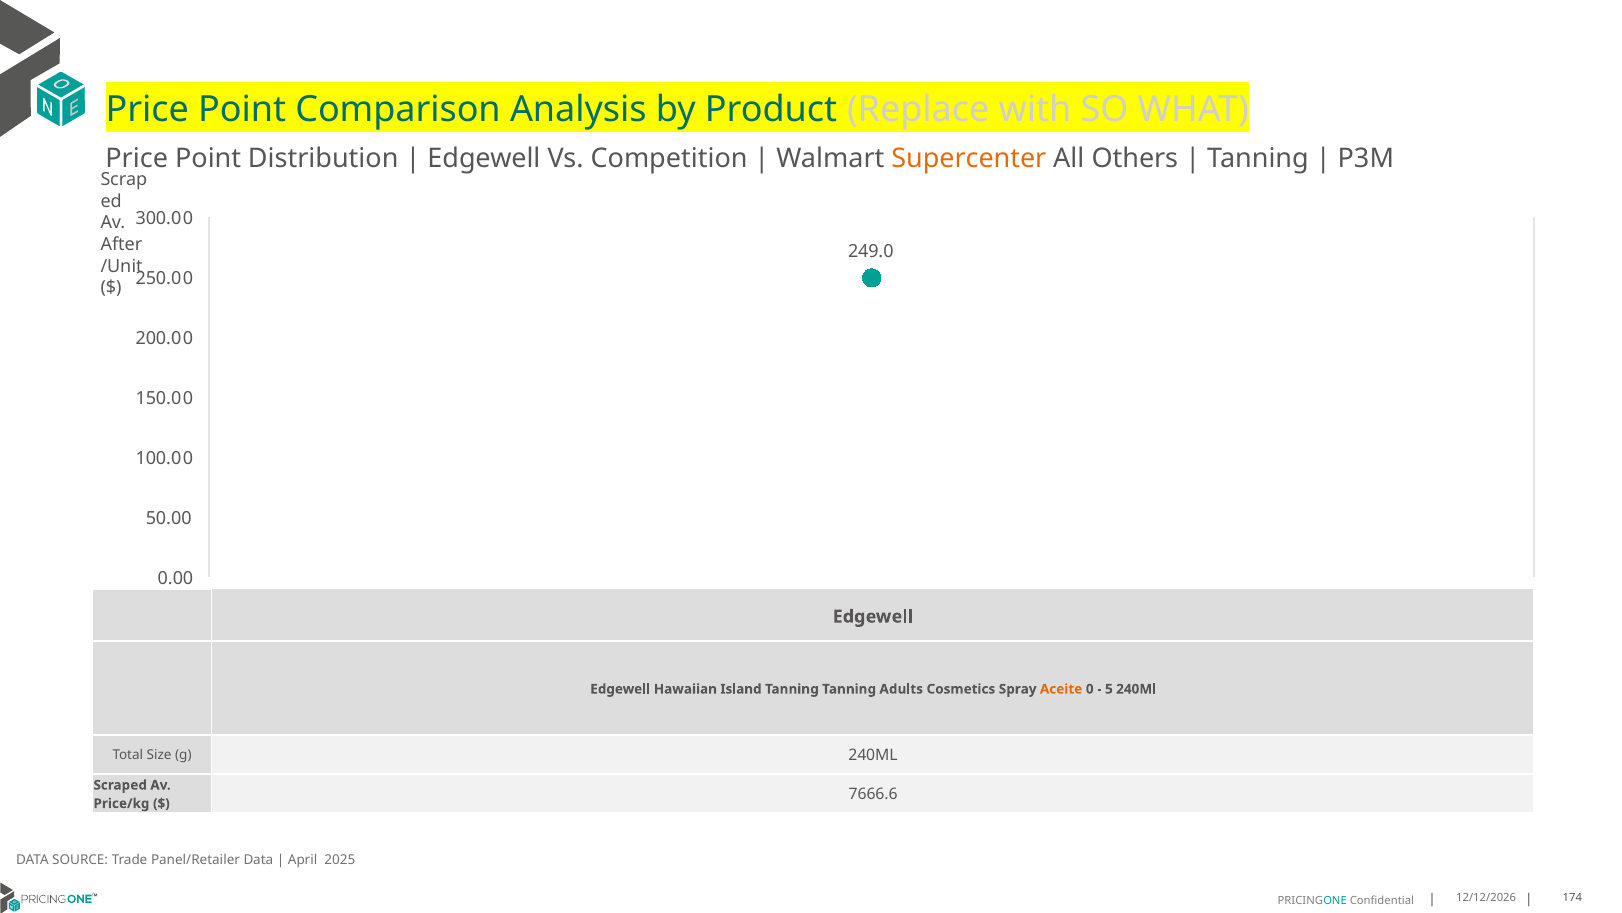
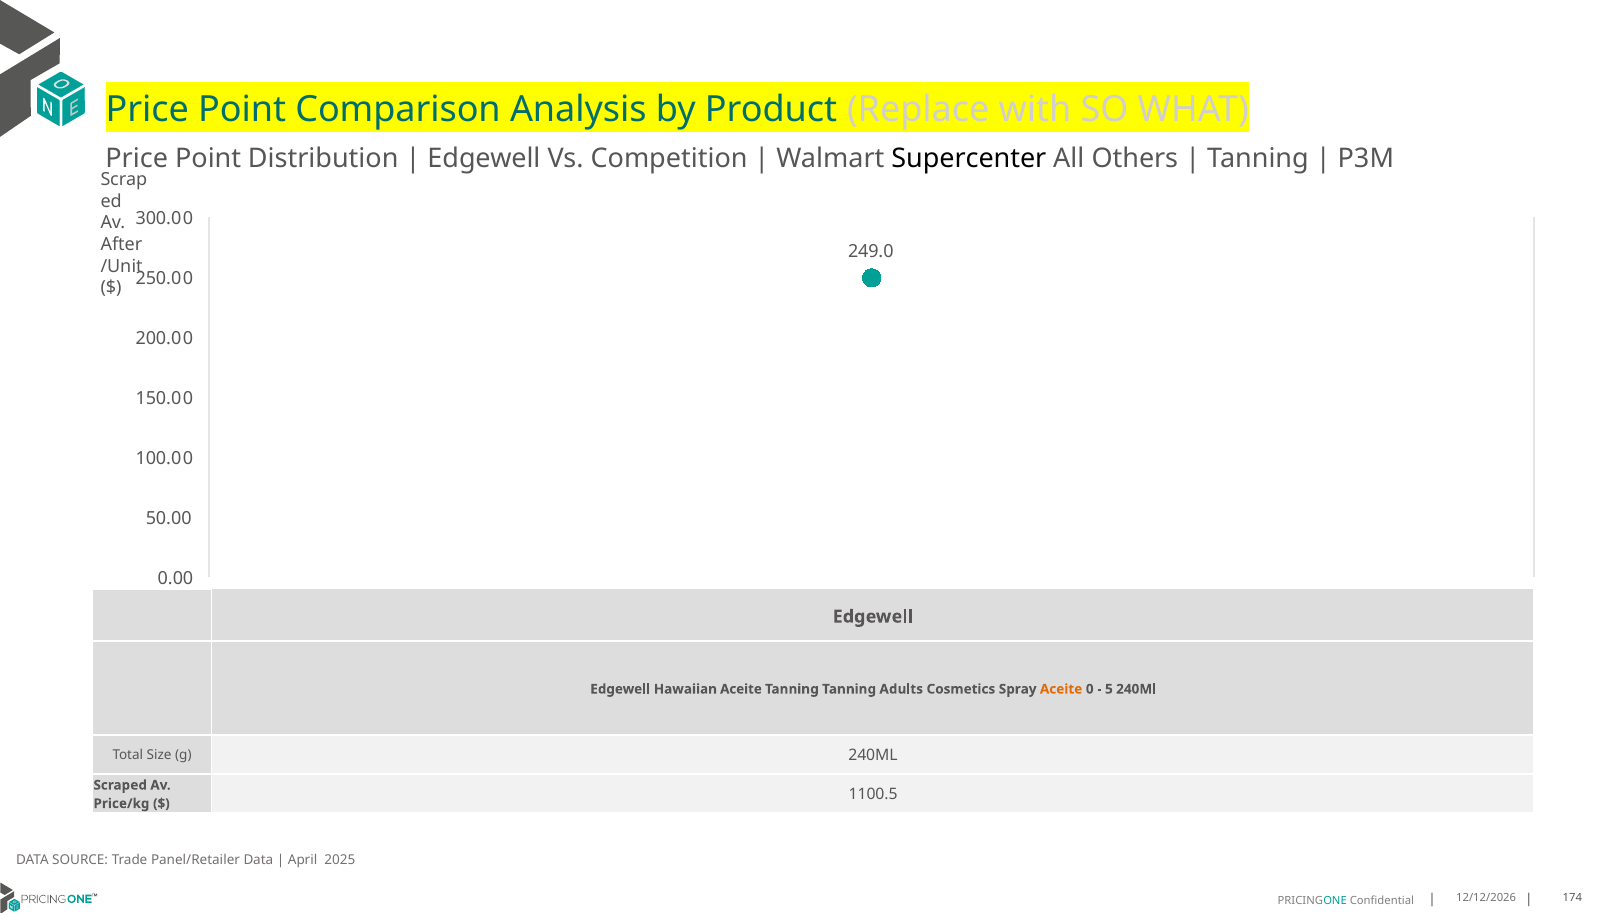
Supercenter colour: orange -> black (969, 158)
Hawaiian Island: Island -> Aceite (741, 689)
7666.6: 7666.6 -> 1100.5 (873, 794)
